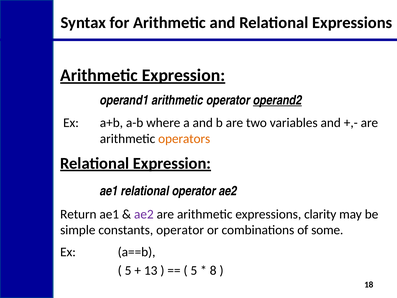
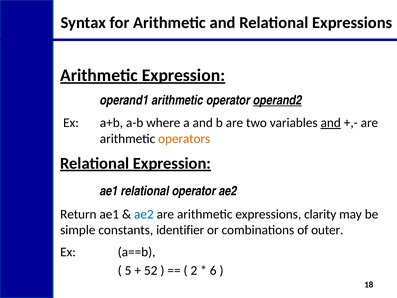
and underline: none -> present (331, 123)
ae2 colour: purple -> blue (144, 214)
constants operator: operator -> identifier (180, 230)
some: some -> outer (327, 230)
13: 13 -> 52 (151, 270)
5: 5 -> 2 (194, 270)
8: 8 -> 6 (213, 270)
